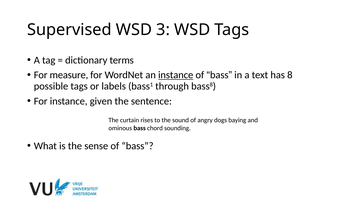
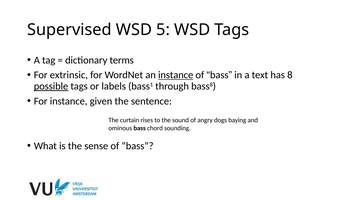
3: 3 -> 5 (163, 30)
measure: measure -> extrinsic (69, 75)
possible underline: none -> present (51, 86)
